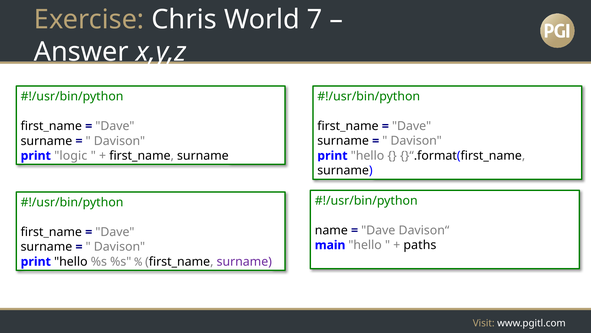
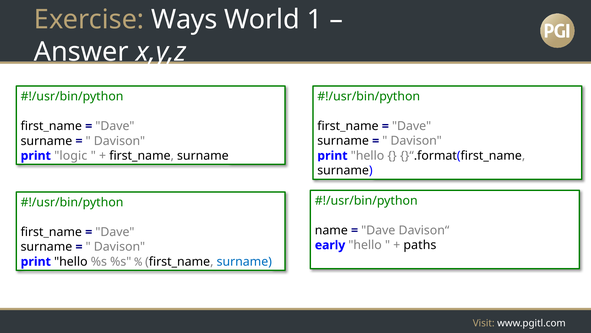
Chris: Chris -> Ways (184, 19)
7: 7 -> 1 (315, 19)
main: main -> early (330, 245)
surname colour: purple -> blue (244, 261)
